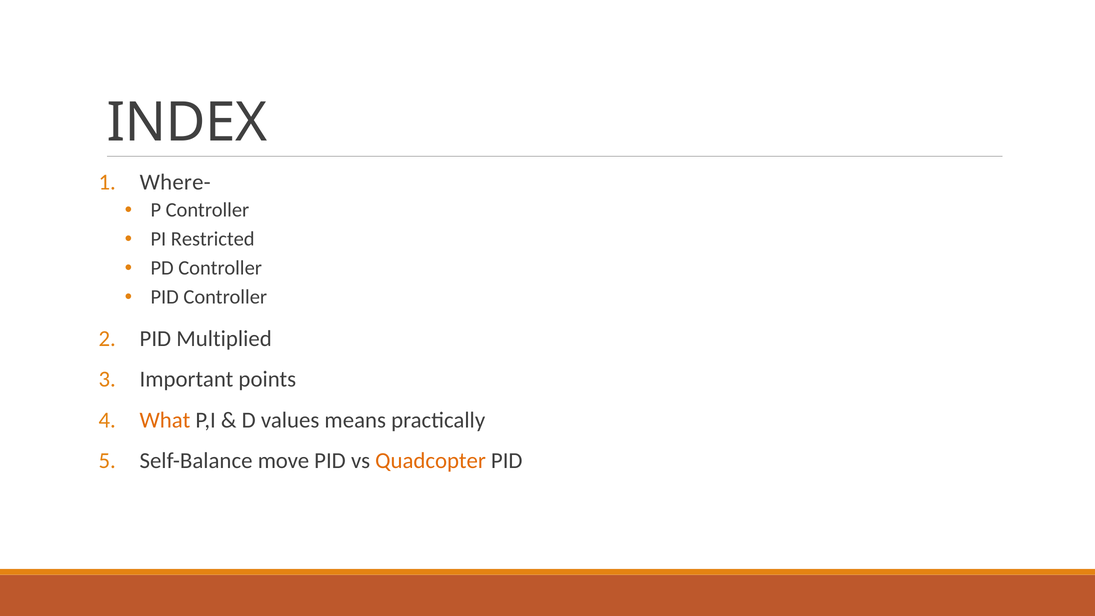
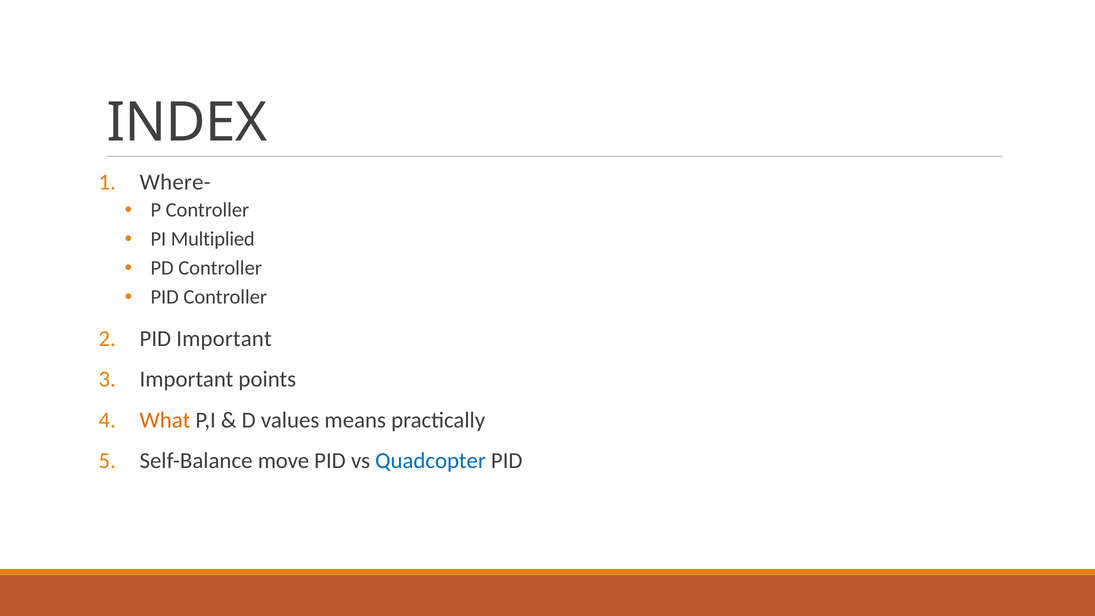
Restricted: Restricted -> Multiplied (213, 239)
PID Multiplied: Multiplied -> Important (224, 339)
Quadcopter colour: orange -> blue (431, 461)
